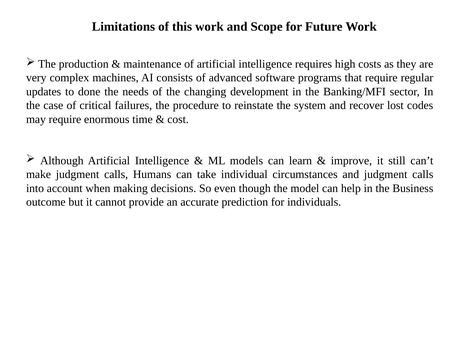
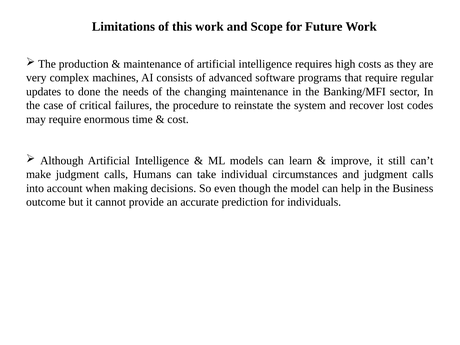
changing development: development -> maintenance (259, 92)
